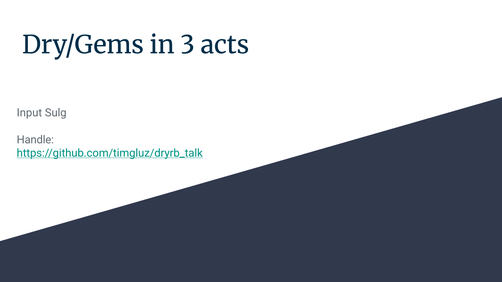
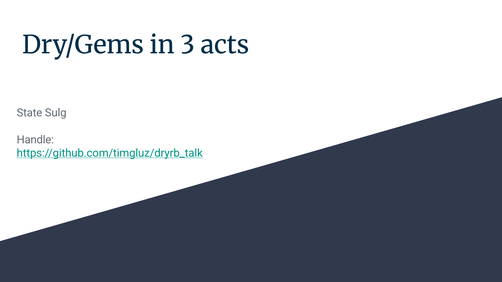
Input: Input -> State (29, 113)
